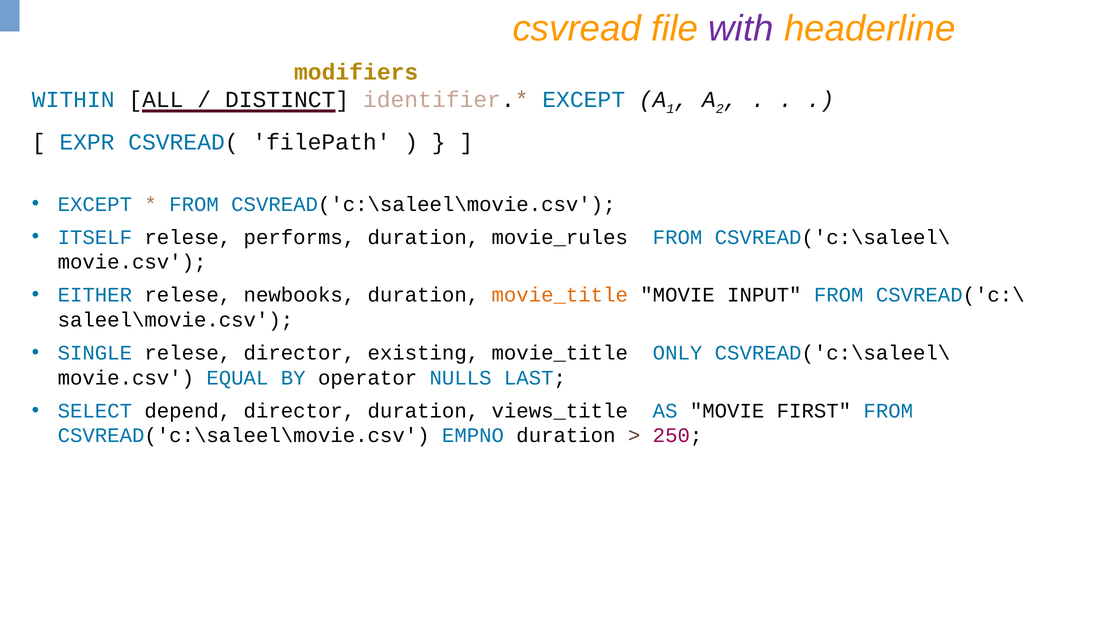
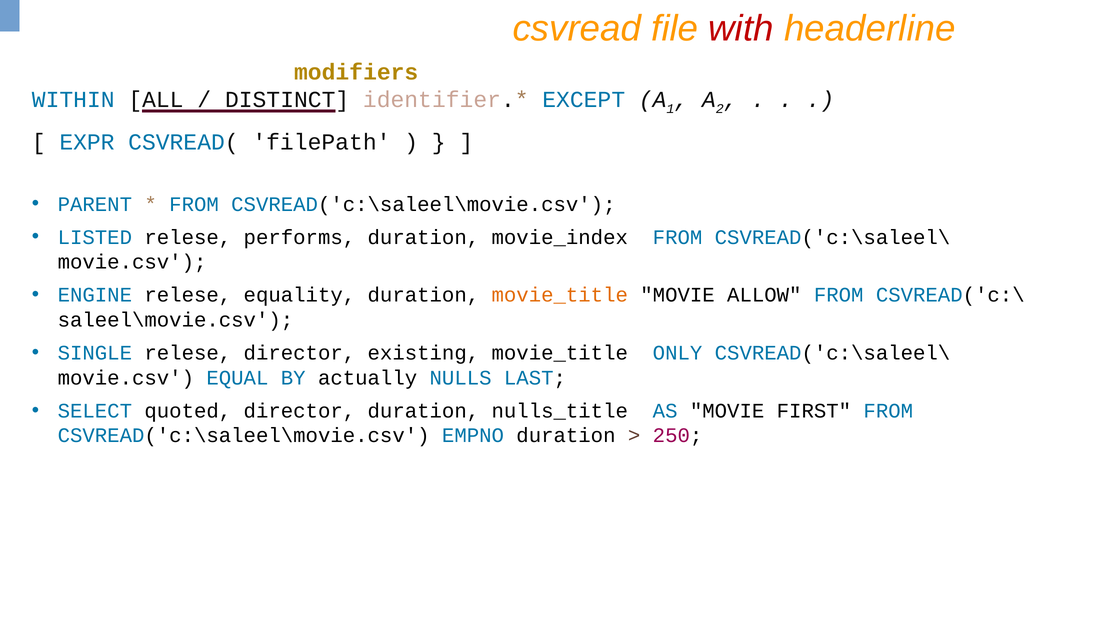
with colour: purple -> red (741, 29)
EXCEPT: EXCEPT -> PARENT (95, 204)
ITSELF: ITSELF -> LISTED (95, 237)
movie_rules: movie_rules -> movie_index (560, 237)
EITHER: EITHER -> ENGINE (95, 295)
newbooks: newbooks -> equality (299, 295)
INPUT: INPUT -> ALLOW (764, 295)
operator: operator -> actually (368, 378)
depend: depend -> quoted (188, 411)
views_title: views_title -> nulls_title (560, 411)
